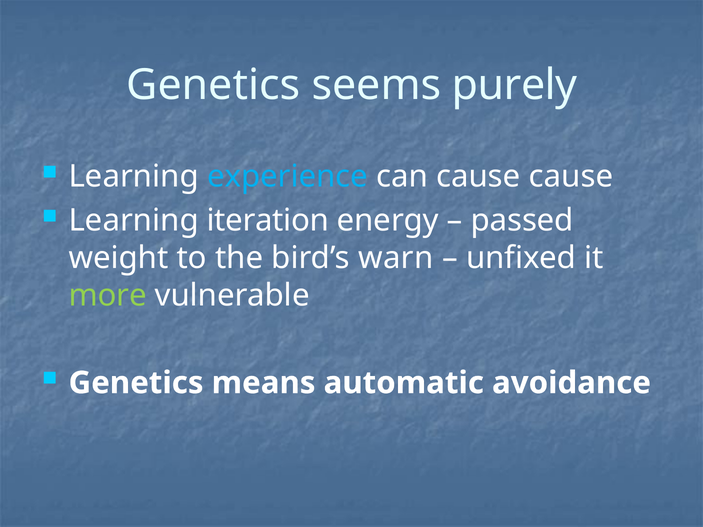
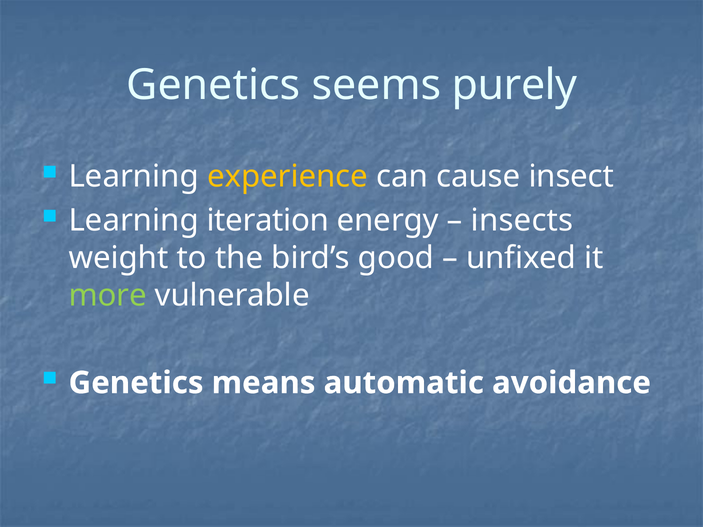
experience colour: light blue -> yellow (288, 177)
cause cause: cause -> insect (571, 177)
passed: passed -> insects (522, 221)
warn: warn -> good (396, 258)
